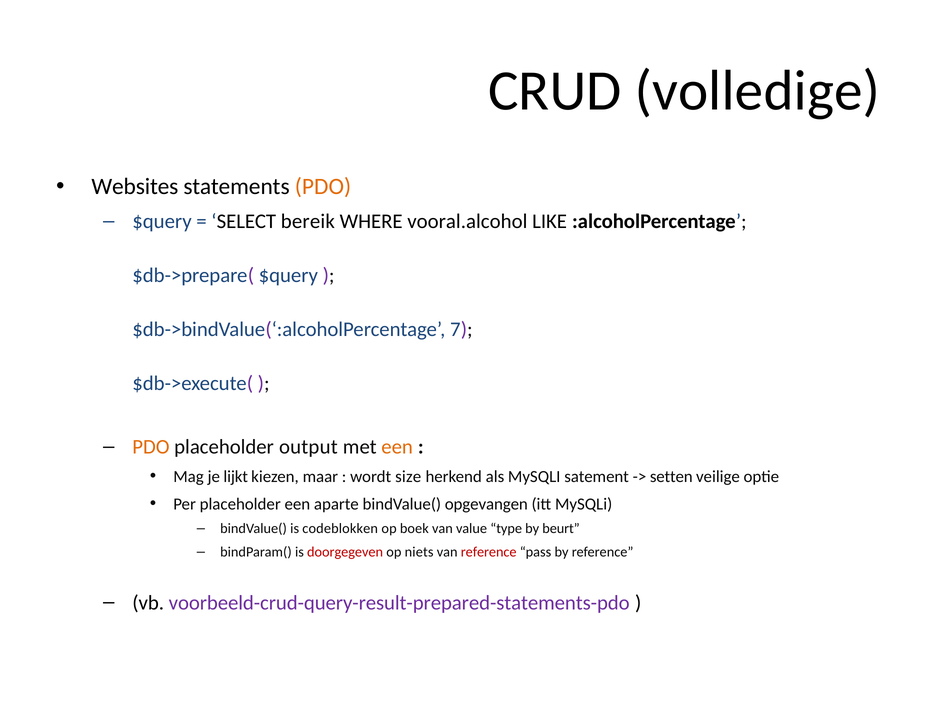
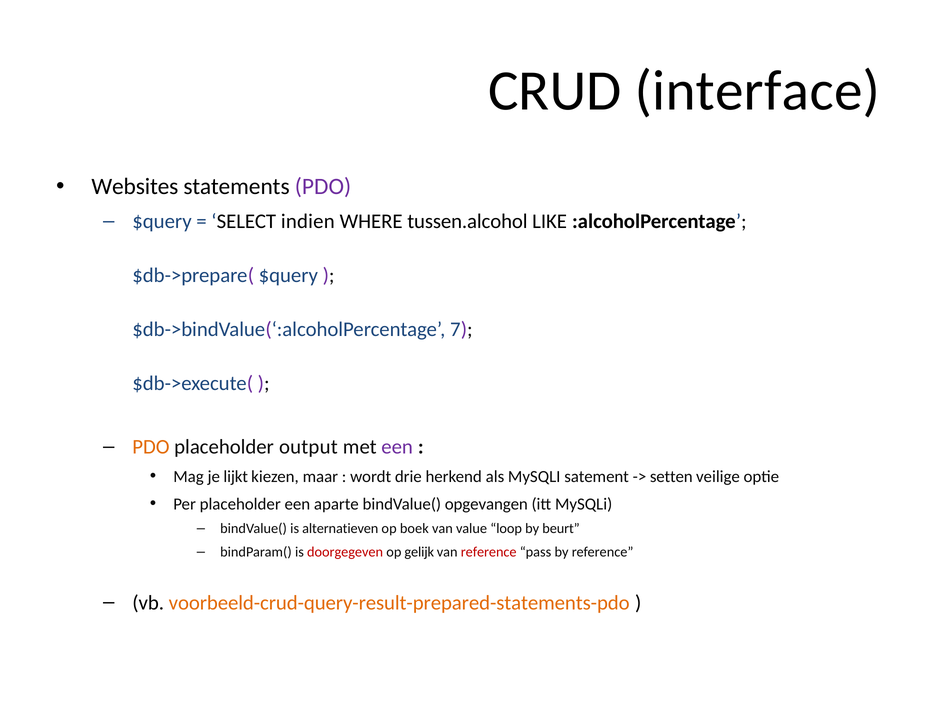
volledige: volledige -> interface (757, 91)
PDO colour: orange -> purple (323, 187)
bereik: bereik -> indien (308, 221)
vooral.alcohol: vooral.alcohol -> tussen.alcohol (467, 221)
een colour: orange -> purple (397, 447)
size: size -> drie (408, 476)
codeblokken: codeblokken -> alternatieven (340, 529)
type: type -> loop (506, 529)
niets: niets -> gelijk (419, 552)
voorbeeld-crud-query-result-prepared-statements-pdo colour: purple -> orange (399, 602)
